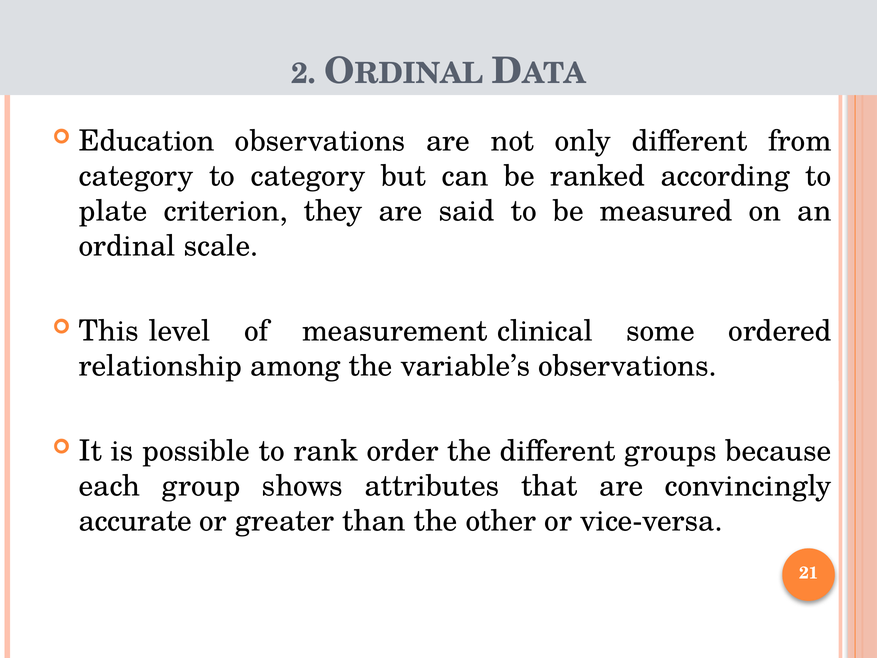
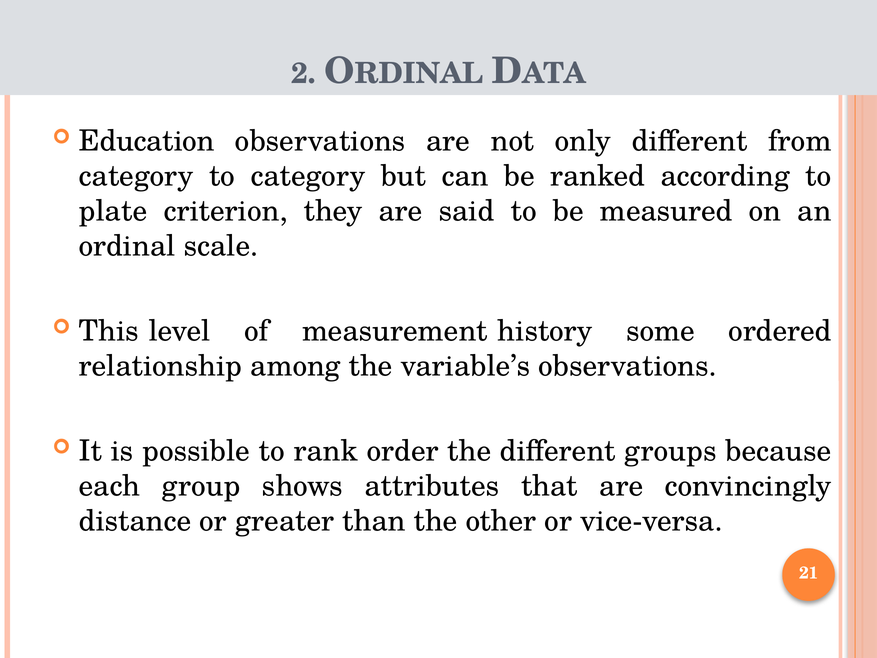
clinical: clinical -> history (545, 331)
accurate: accurate -> distance (135, 521)
